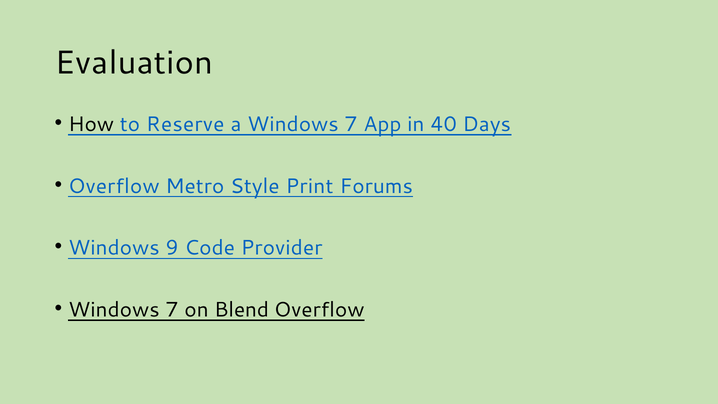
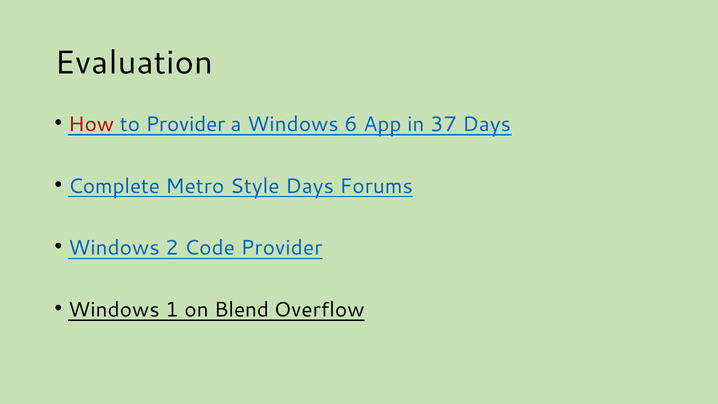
How colour: black -> red (91, 124)
to Reserve: Reserve -> Provider (185, 124)
a Windows 7: 7 -> 6 (351, 124)
40: 40 -> 37 (444, 124)
Overflow: Overflow -> Complete (114, 186)
Style Print: Print -> Days (310, 186)
9: 9 -> 2 (172, 248)
7: 7 -> 1 (172, 310)
